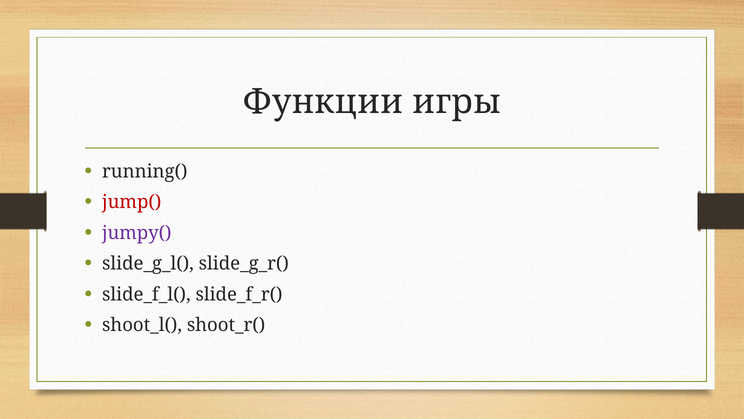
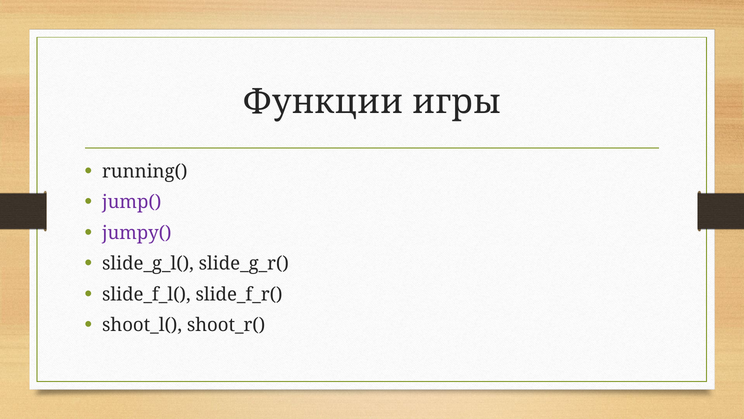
jump( colour: red -> purple (132, 202)
